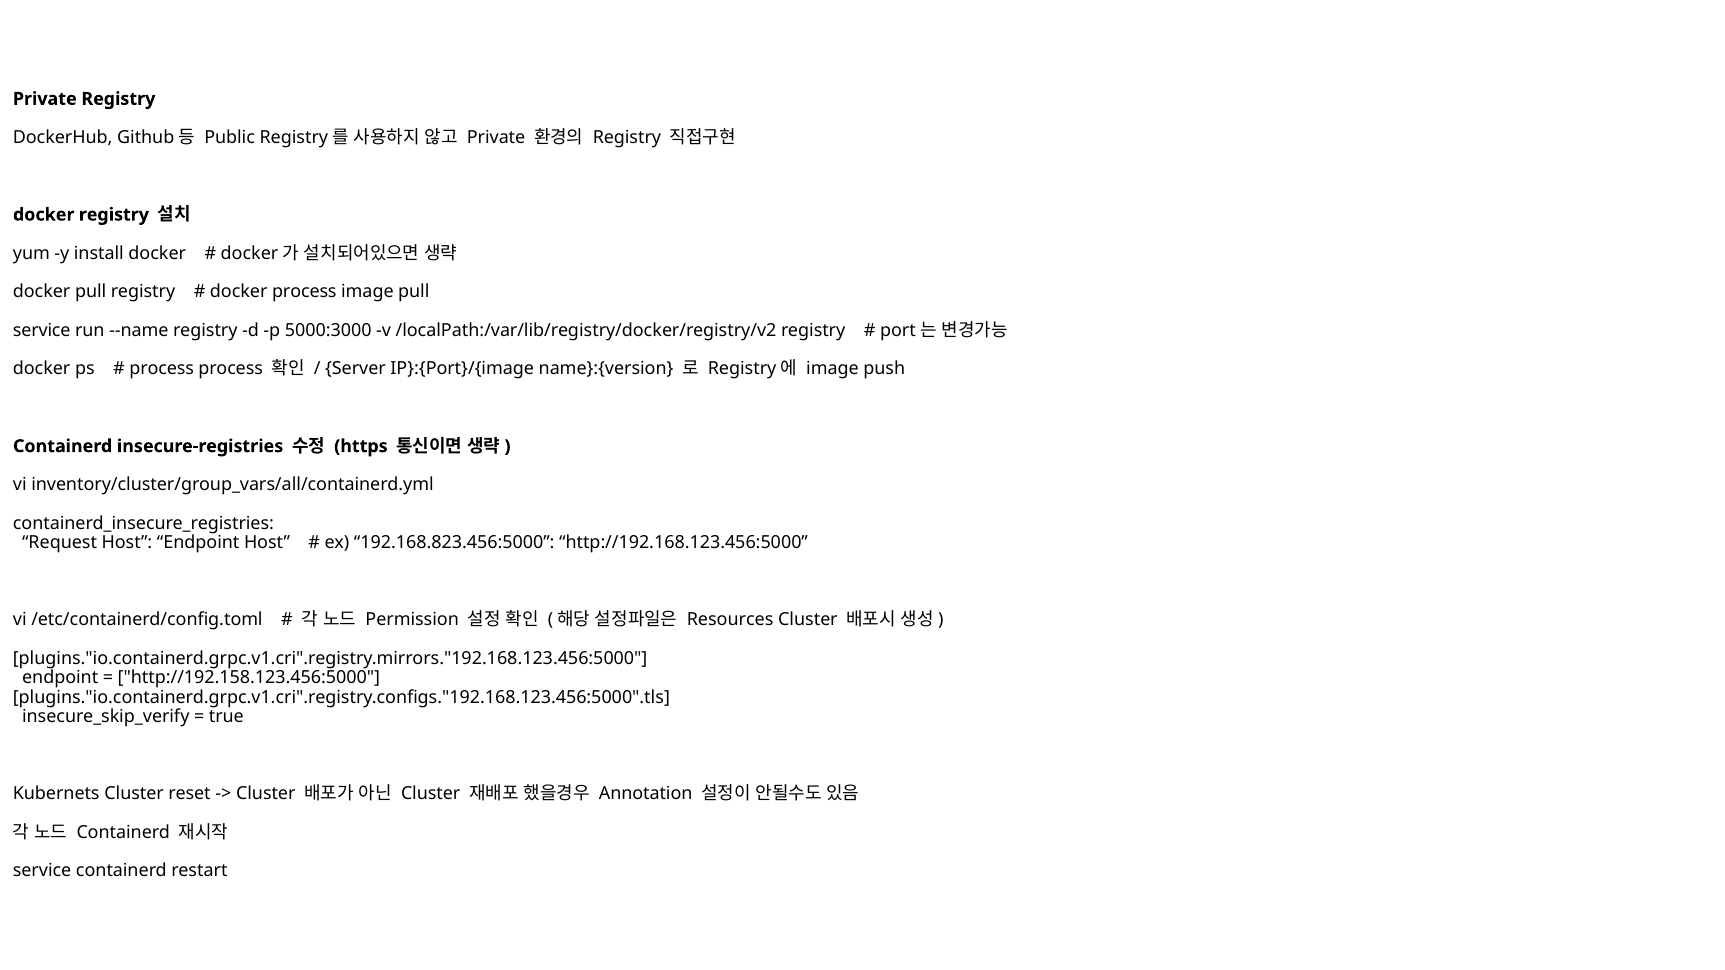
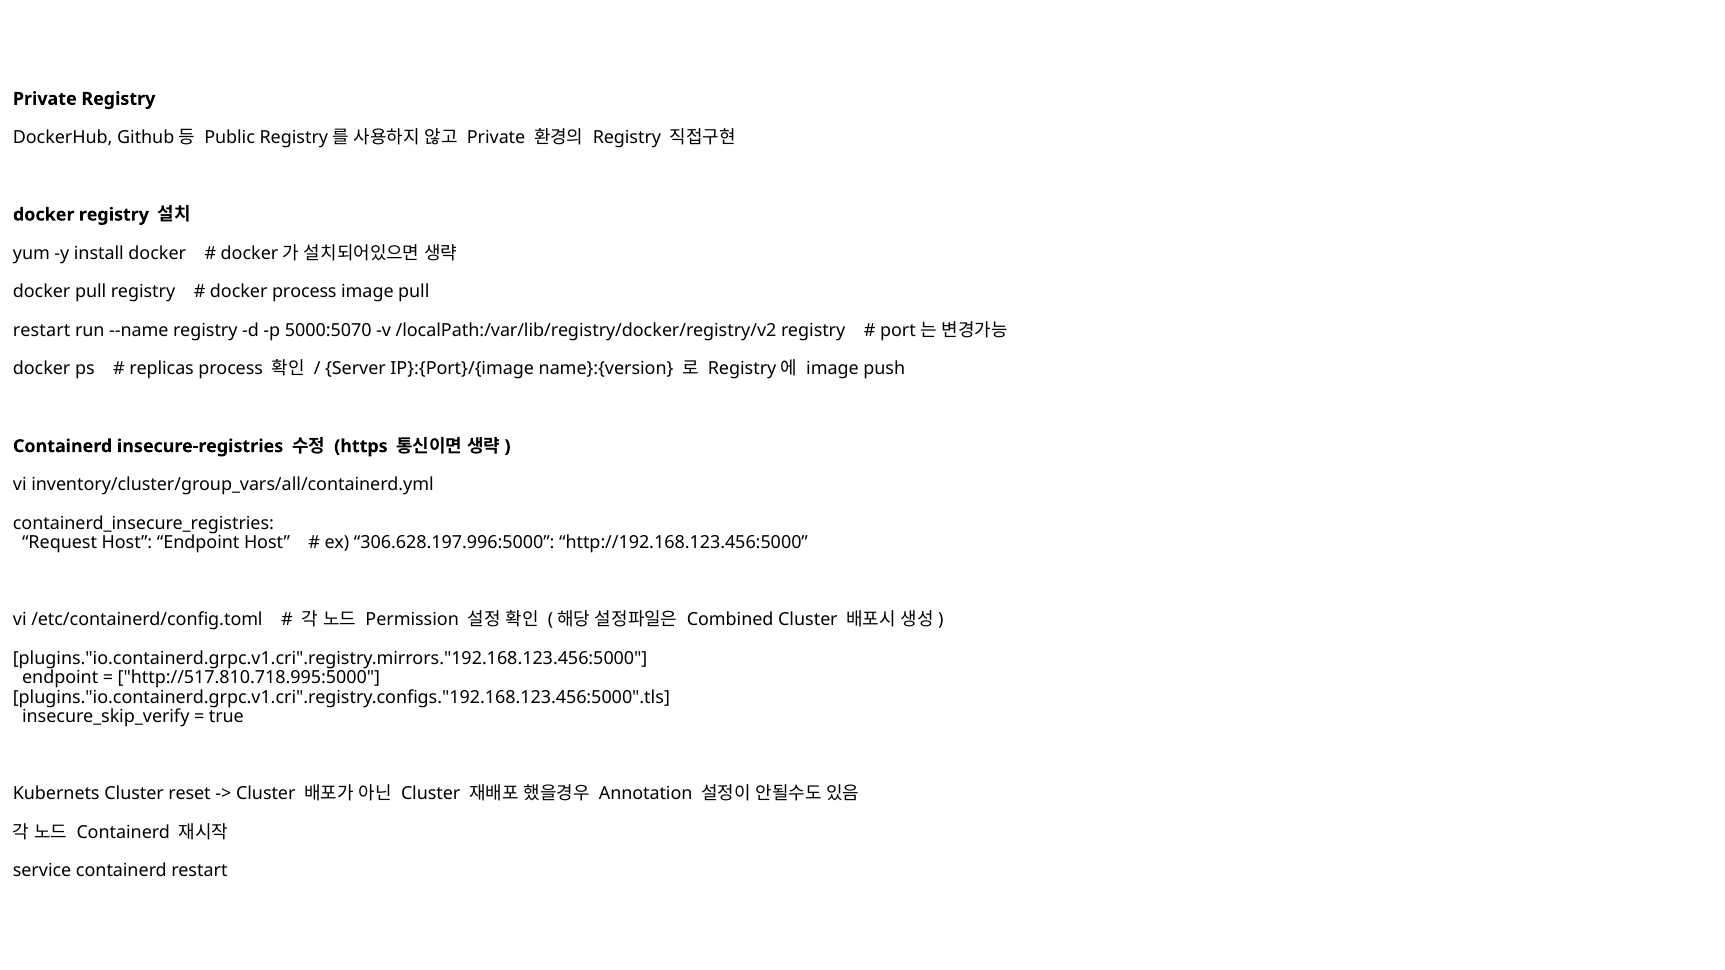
service: service -> restart (42, 331)
5000:3000: 5000:3000 -> 5000:5070 (328, 331)
process: process -> replicas (162, 369)
192.168.823.456:5000: 192.168.823.456:5000 -> 306.628.197.996:5000 (454, 543)
Resources: Resources -> Combined (730, 620)
http://192.158.123.456:5000: http://192.158.123.456:5000 -> http://517.810.718.995:5000 (249, 678)
